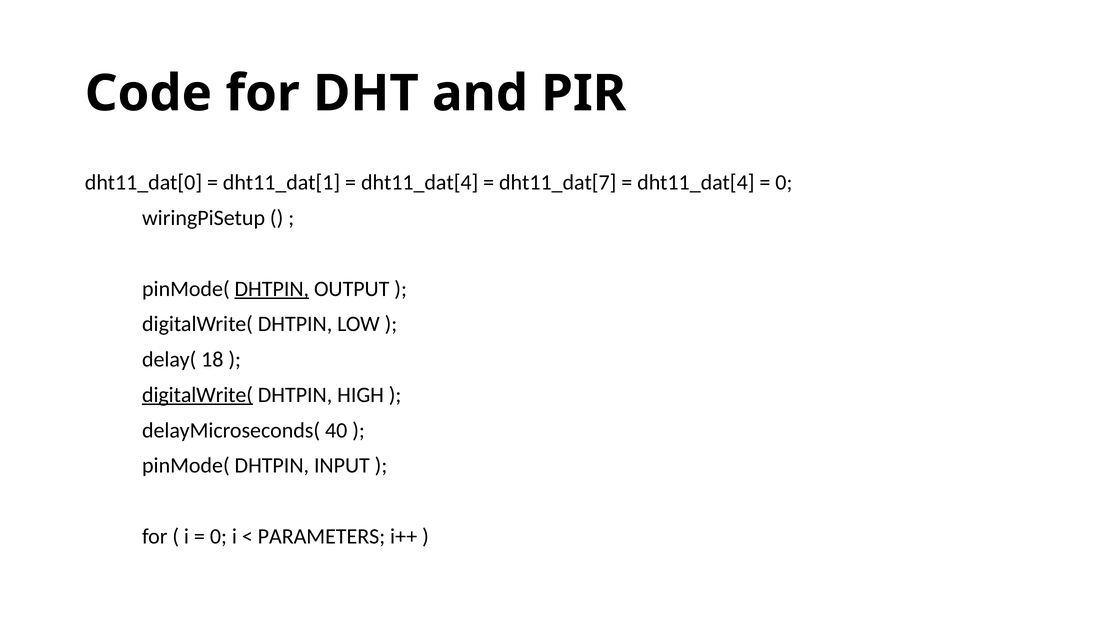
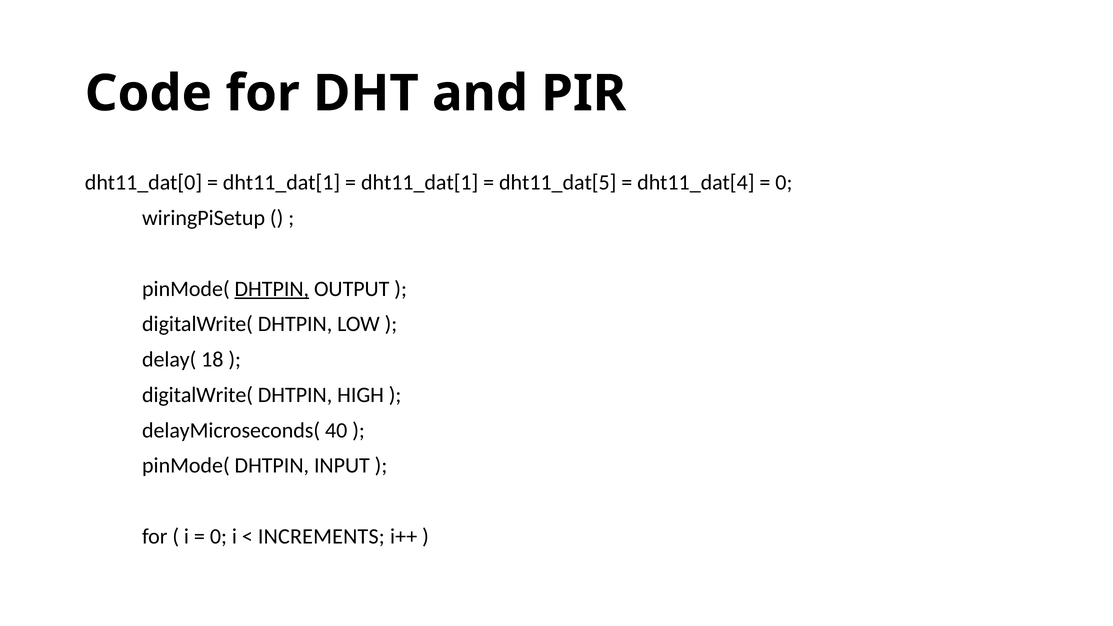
dht11_dat[4: dht11_dat[4 -> dht11_dat[1 (420, 183)
dht11_dat[7: dht11_dat[7 -> dht11_dat[5 (558, 183)
digitalWrite( underline: present -> none (198, 395)
PARAMETERS: PARAMETERS -> INCREMENTS (321, 537)
